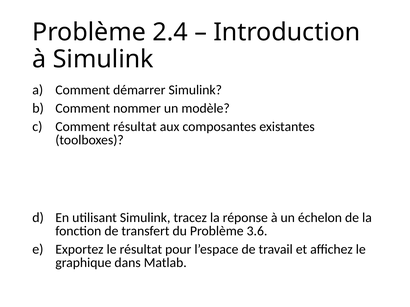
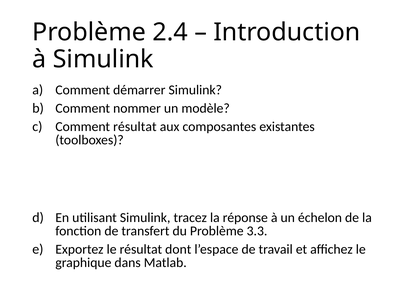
3.6: 3.6 -> 3.3 (257, 231)
pour: pour -> dont (178, 250)
